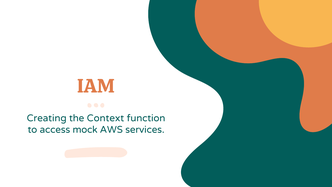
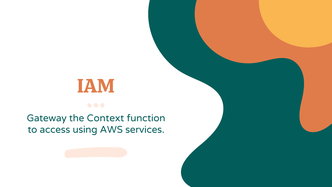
Creating: Creating -> Gateway (47, 118)
mock: mock -> using (85, 130)
